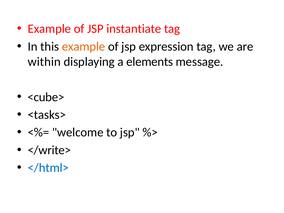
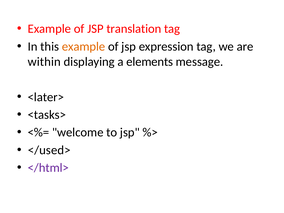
instantiate: instantiate -> translation (134, 29)
<cube>: <cube> -> <later> (46, 97)
</write>: </write> -> </used> (49, 150)
</html> colour: blue -> purple (48, 168)
